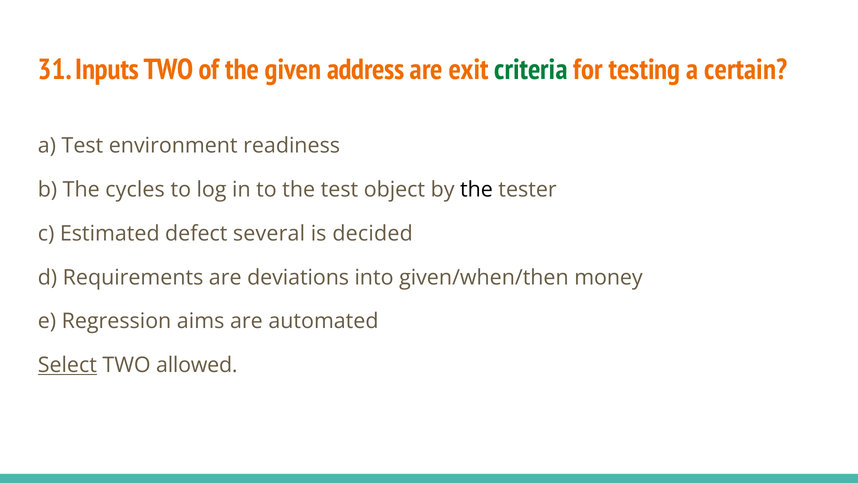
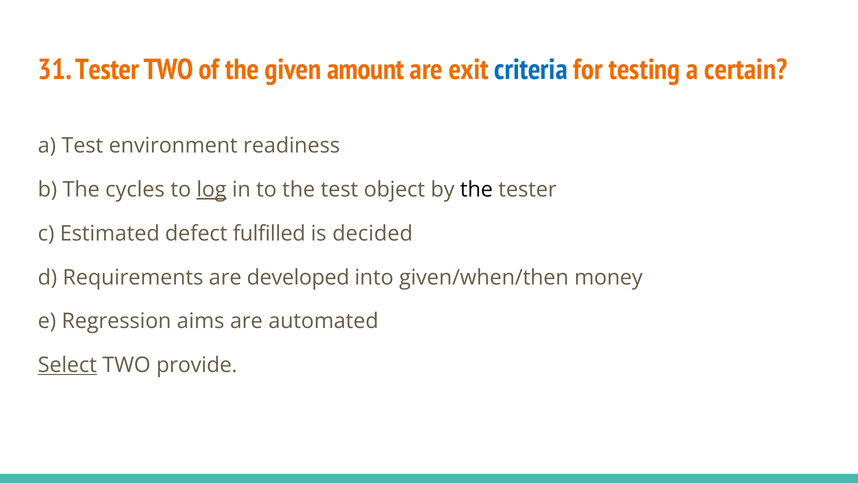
31 Inputs: Inputs -> Tester (107, 70)
address: address -> amount (366, 70)
criteria colour: green -> blue (531, 70)
log underline: none -> present (212, 190)
several: several -> fulfilled (269, 233)
deviations: deviations -> developed (298, 277)
allowed: allowed -> provide (197, 365)
